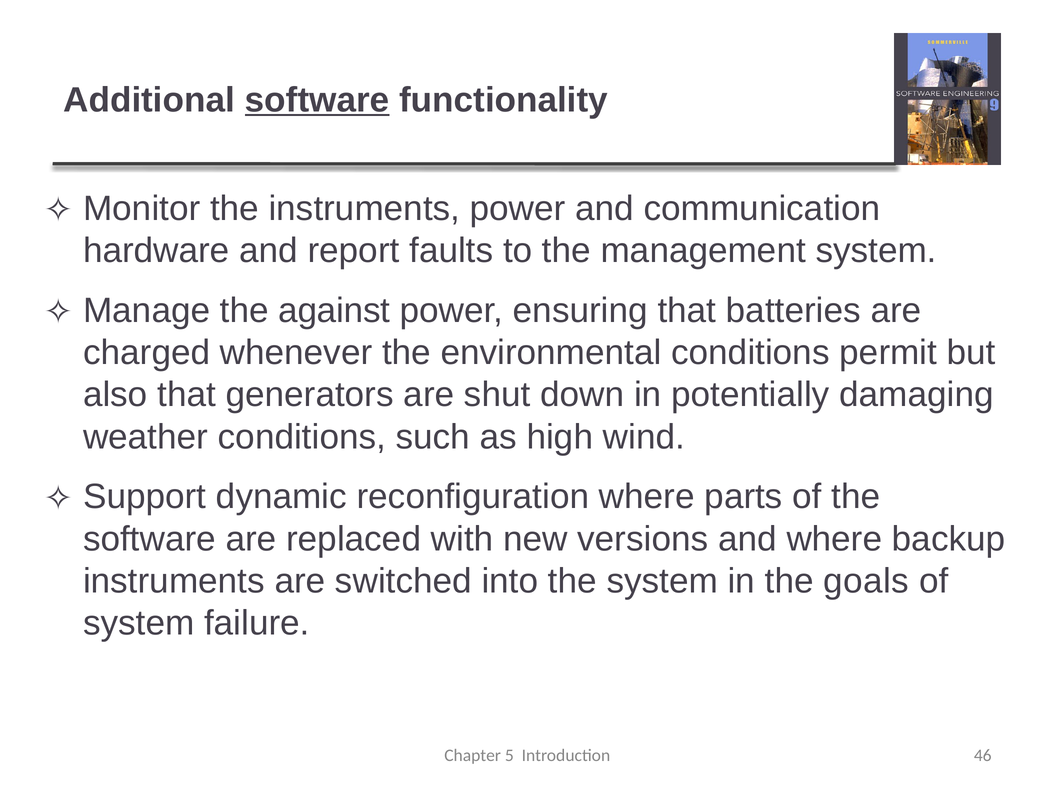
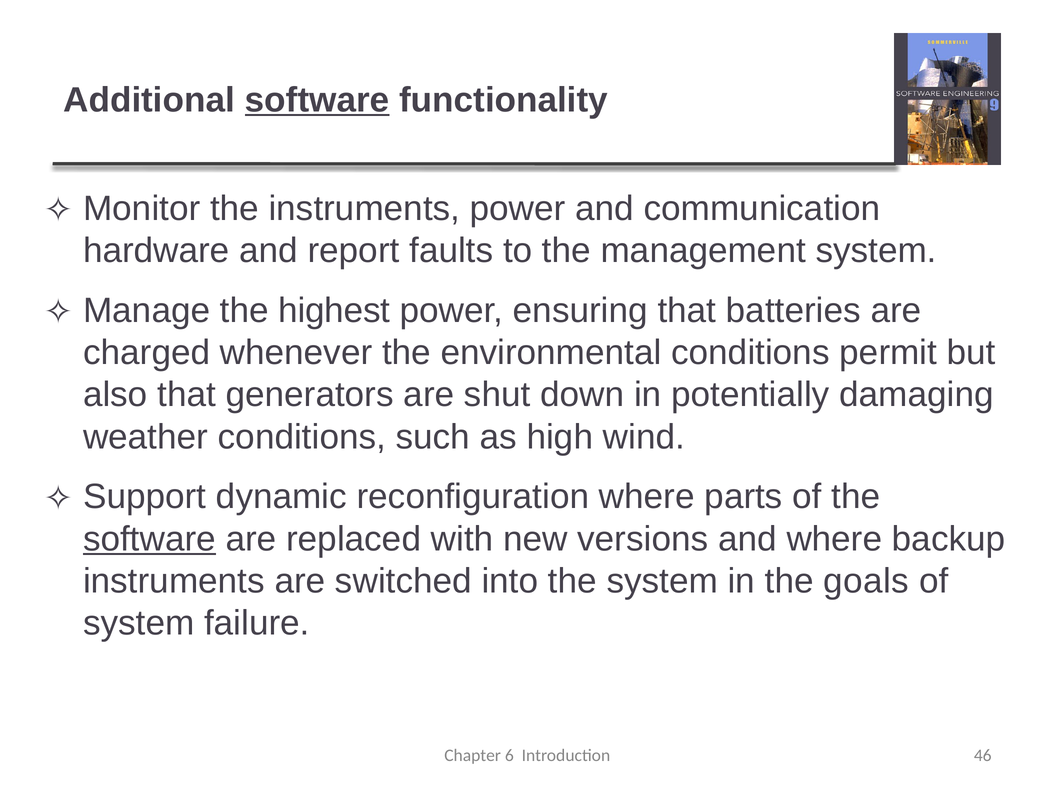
against: against -> highest (334, 310)
software underline: none -> present (150, 539)
5: 5 -> 6 (509, 756)
